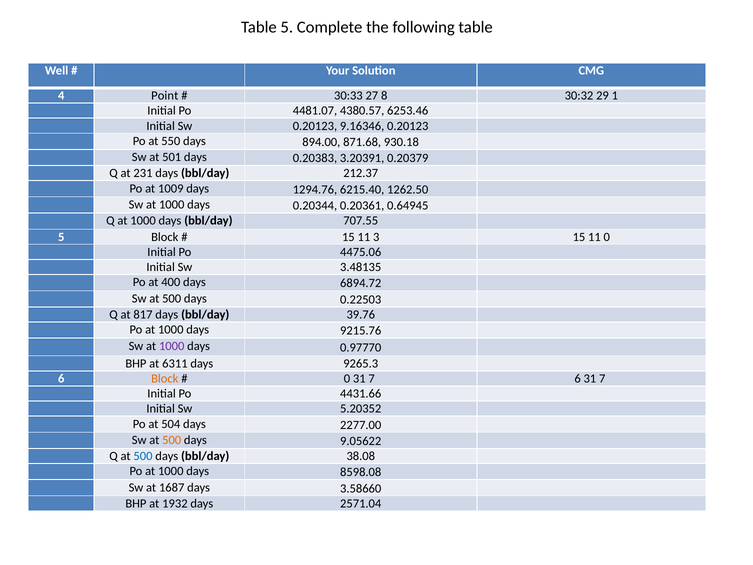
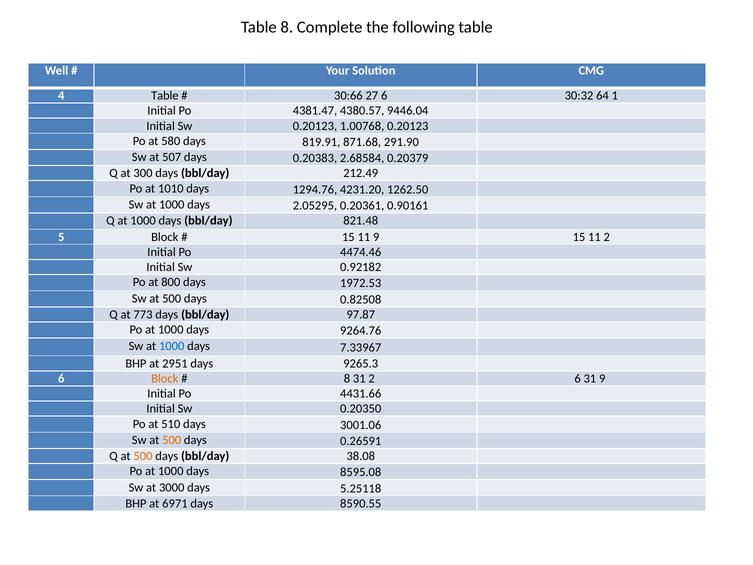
Table 5: 5 -> 8 (287, 27)
4 Point: Point -> Table (165, 96)
30:33: 30:33 -> 30:66 (348, 96)
27 8: 8 -> 6 (384, 96)
29: 29 -> 64 (603, 96)
4481.07: 4481.07 -> 4381.47 (315, 111)
6253.46: 6253.46 -> 9446.04 (408, 111)
9.16346: 9.16346 -> 1.00768 (362, 126)
550: 550 -> 580 (171, 141)
894.00: 894.00 -> 819.91 (321, 142)
930.18: 930.18 -> 291.90 (401, 142)
501: 501 -> 507 (172, 157)
3.20391: 3.20391 -> 2.68584 (362, 158)
231: 231 -> 300 (143, 173)
212.37: 212.37 -> 212.49 (361, 173)
1009: 1009 -> 1010 (171, 188)
6215.40: 6215.40 -> 4231.20 (362, 189)
0.20344: 0.20344 -> 2.05295 (315, 205)
0.64945: 0.64945 -> 0.90161 (408, 205)
707.55: 707.55 -> 821.48 (361, 221)
11 3: 3 -> 9 (376, 237)
11 0: 0 -> 2 (607, 237)
4475.06: 4475.06 -> 4474.46 (361, 252)
3.48135: 3.48135 -> 0.92182 (361, 267)
400: 400 -> 800 (171, 282)
6894.72: 6894.72 -> 1972.53 (361, 283)
0.22503: 0.22503 -> 0.82508 (361, 299)
817: 817 -> 773 (143, 315)
39.76: 39.76 -> 97.87 (361, 315)
9215.76: 9215.76 -> 9264.76 (361, 331)
1000 colour: purple -> blue (172, 346)
0.97770: 0.97770 -> 7.33967 (361, 347)
6311: 6311 -> 2951 (175, 363)
0: 0 -> 8 (347, 378)
7: 7 -> 2 (372, 378)
6 31 7: 7 -> 9 (602, 378)
5.20352: 5.20352 -> 0.20350 (361, 409)
504: 504 -> 510 (171, 424)
2277.00: 2277.00 -> 3001.06 (361, 425)
9.05622: 9.05622 -> 0.26591 (361, 441)
500 colour: blue -> orange (143, 456)
8598.08: 8598.08 -> 8595.08 (361, 472)
1687: 1687 -> 3000 (172, 487)
3.58660: 3.58660 -> 5.25118 (361, 488)
1932: 1932 -> 6971 (175, 503)
2571.04: 2571.04 -> 8590.55 (361, 503)
